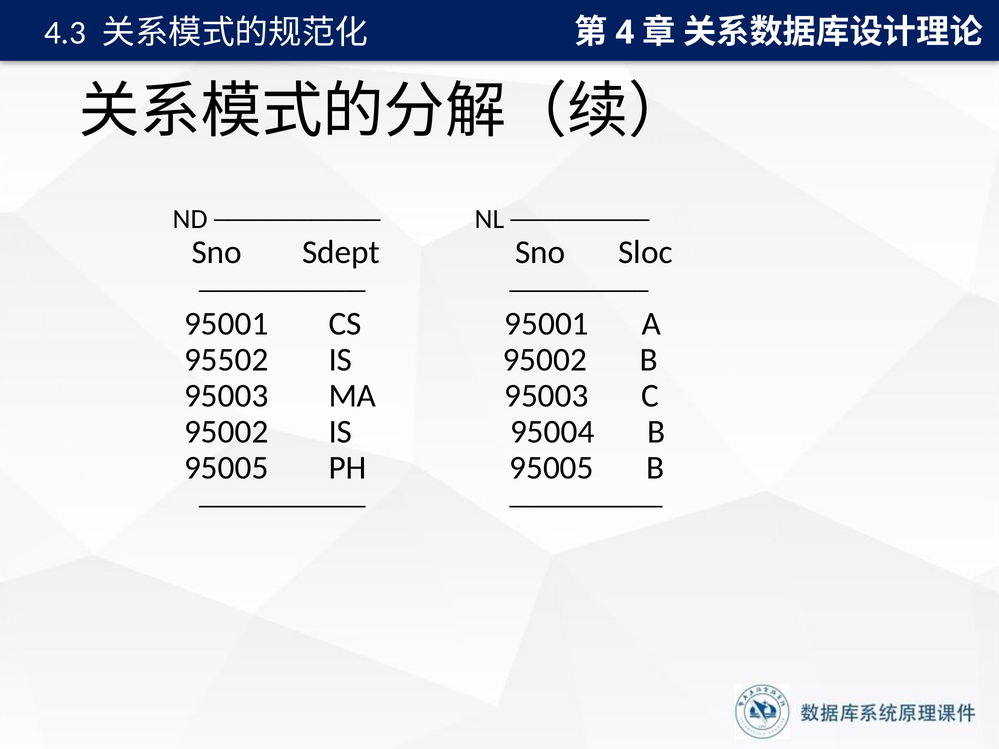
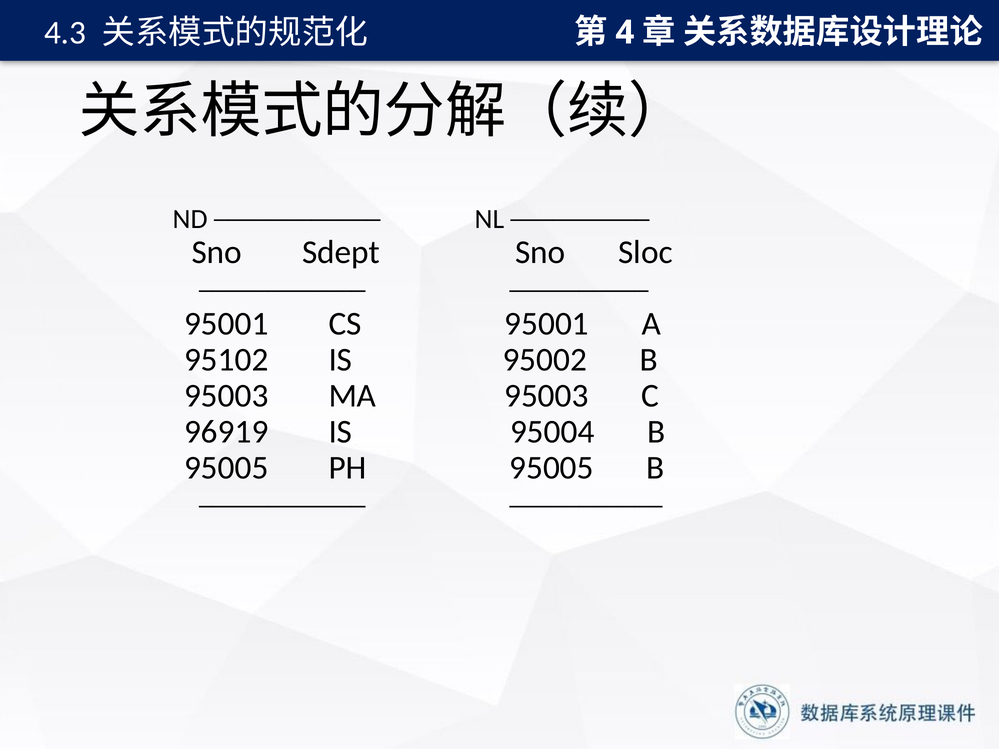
95502: 95502 -> 95102 (226, 360)
95002: 95002 -> 96919 (226, 432)
